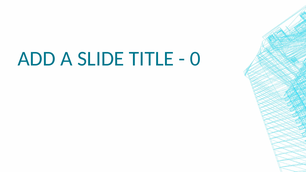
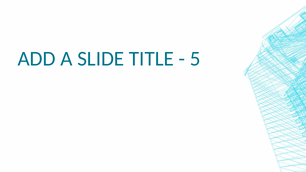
0: 0 -> 5 (195, 59)
